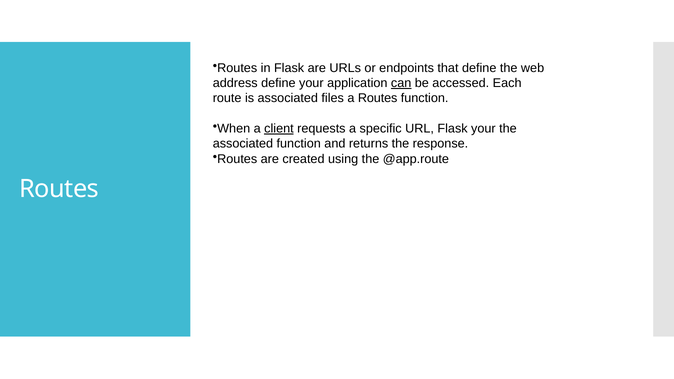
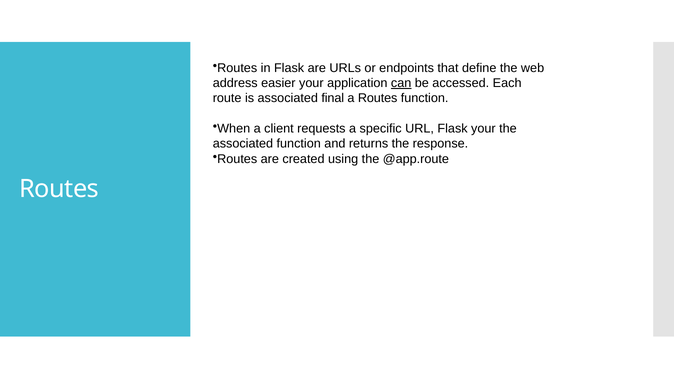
address define: define -> easier (278, 83)
files: files -> final (333, 98)
client underline: present -> none (279, 129)
